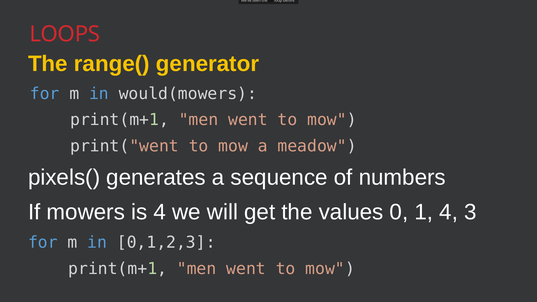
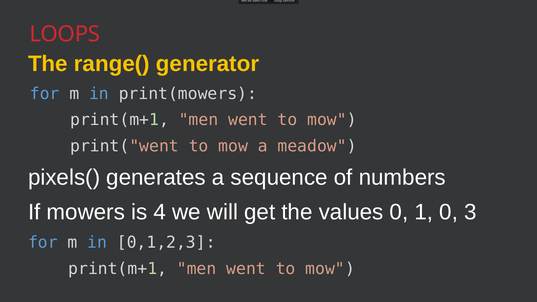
would(mowers: would(mowers -> print(mowers (188, 94)
1 4: 4 -> 0 (449, 212)
